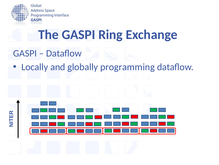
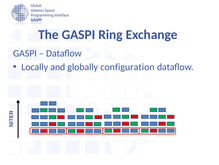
programming: programming -> configuration (127, 67)
